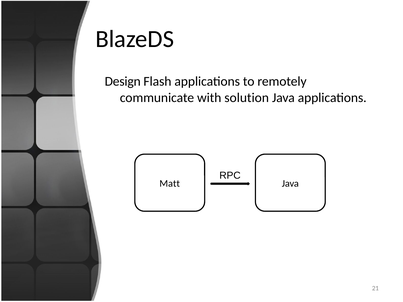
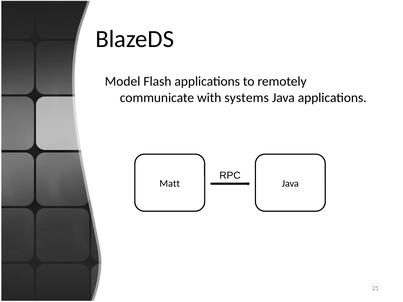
Design: Design -> Model (123, 82)
solution: solution -> systems (247, 98)
